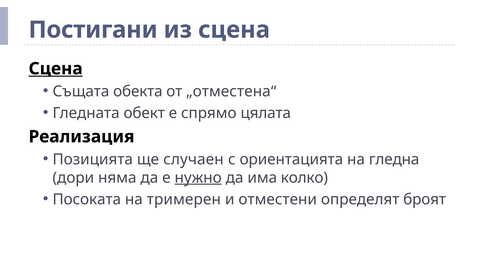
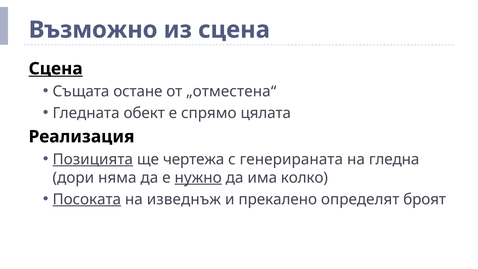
Постигани: Постигани -> Възможно (93, 30)
обекта: обекта -> остане (138, 91)
Позицията underline: none -> present (93, 159)
случаен: случаен -> чертежа (194, 159)
ориентацията: ориентацията -> генерираната (291, 159)
Посоката underline: none -> present (87, 199)
тримерен: тримерен -> изведнъж (184, 199)
отместени: отместени -> прекалено (278, 199)
